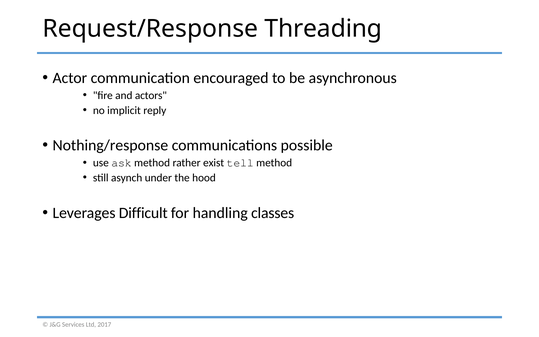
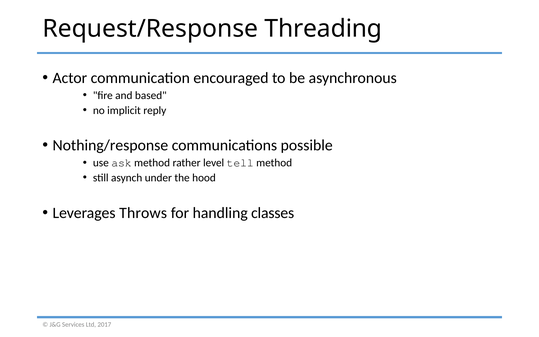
actors: actors -> based (151, 95)
exist: exist -> level (214, 163)
Difficult: Difficult -> Throws (143, 213)
